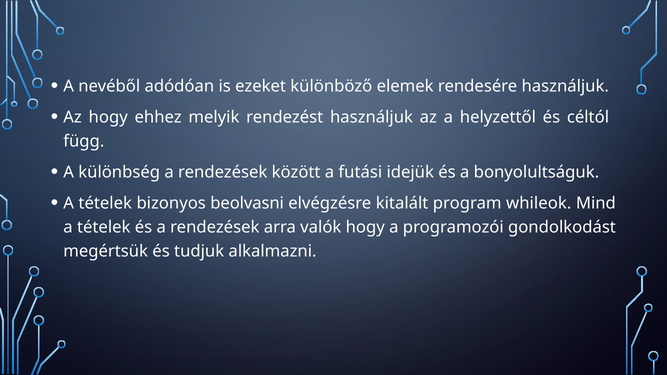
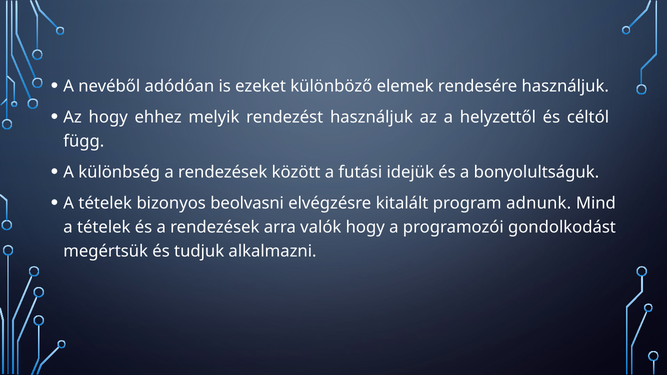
whileok: whileok -> adnunk (539, 203)
